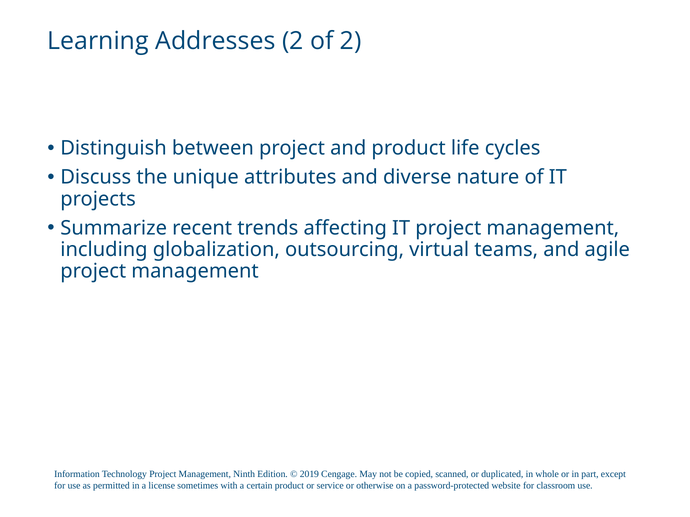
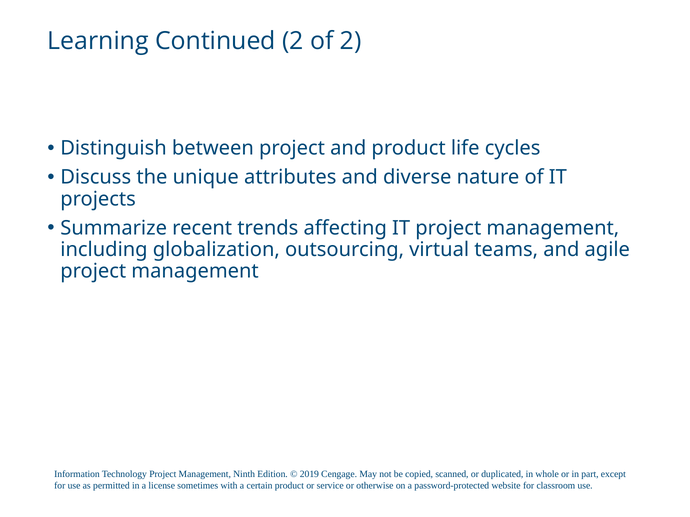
Addresses: Addresses -> Continued (215, 41)
